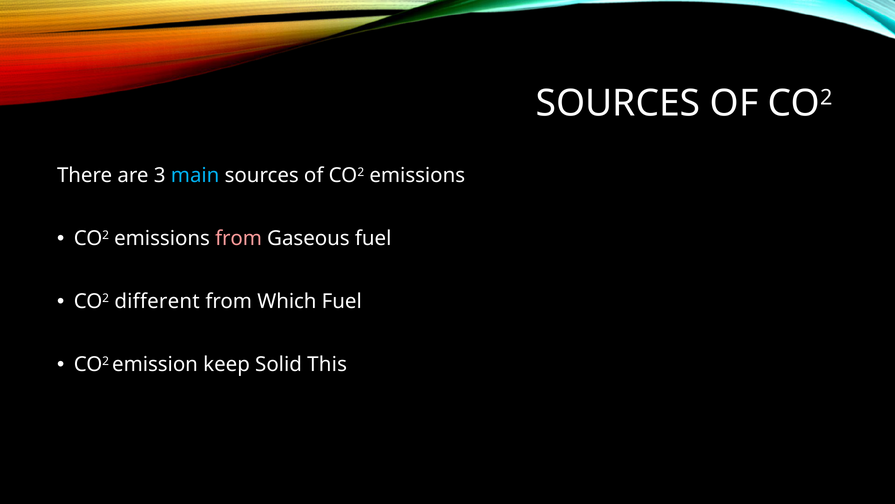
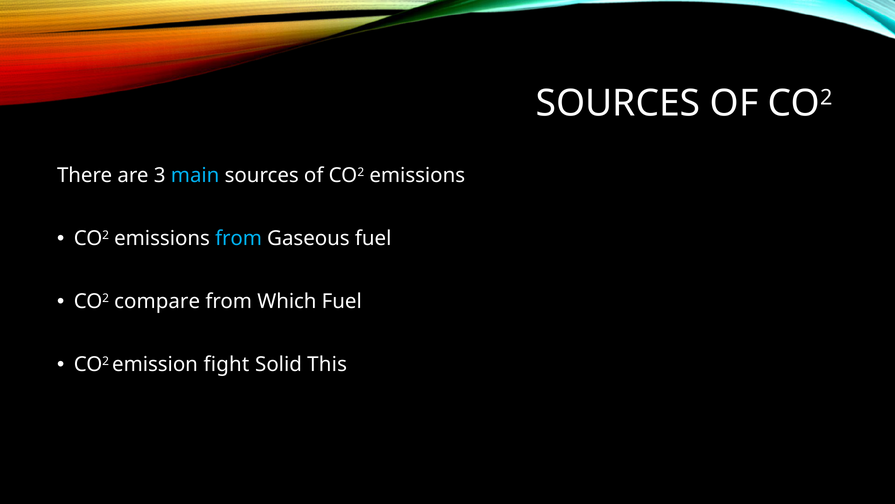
from colour: pink -> light blue (239, 238)
different: different -> compare (157, 301)
keep: keep -> fight (226, 364)
